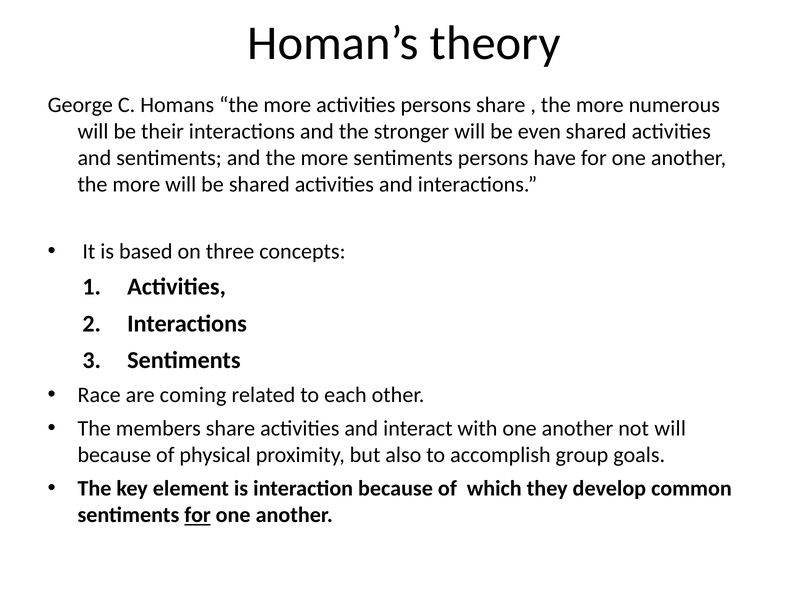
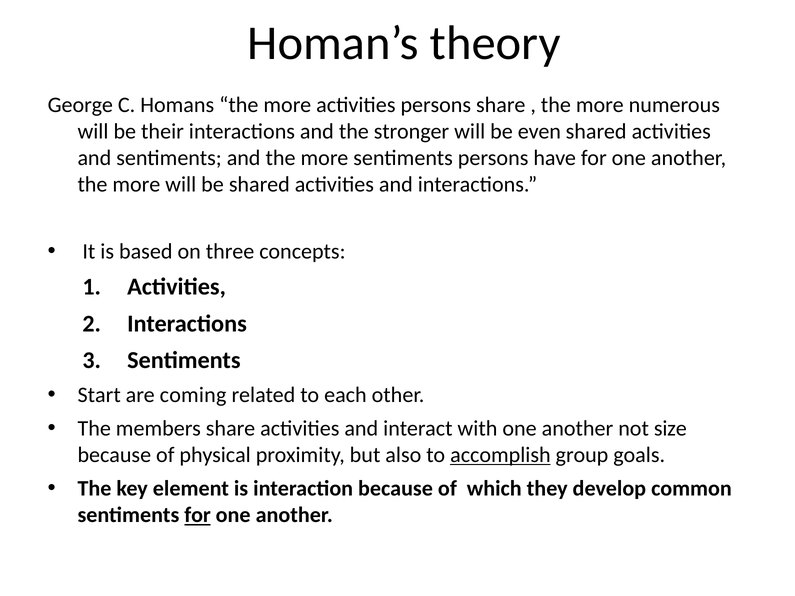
Race: Race -> Start (99, 395)
not will: will -> size (670, 429)
accomplish underline: none -> present (500, 455)
